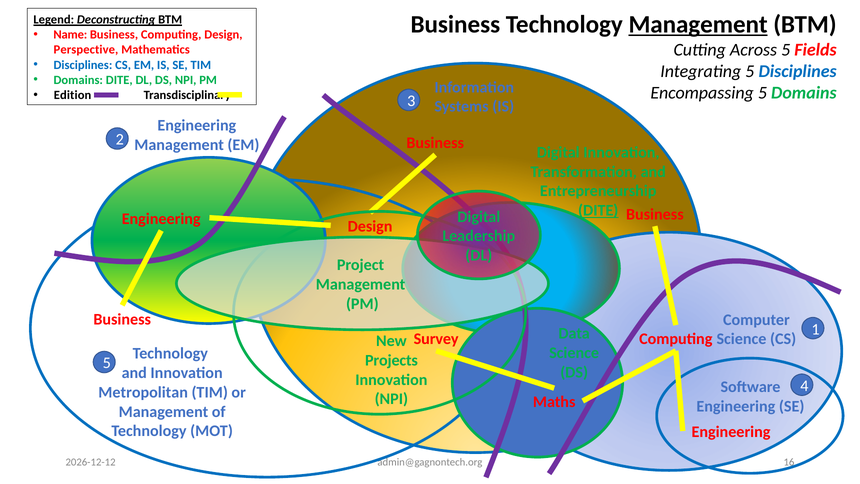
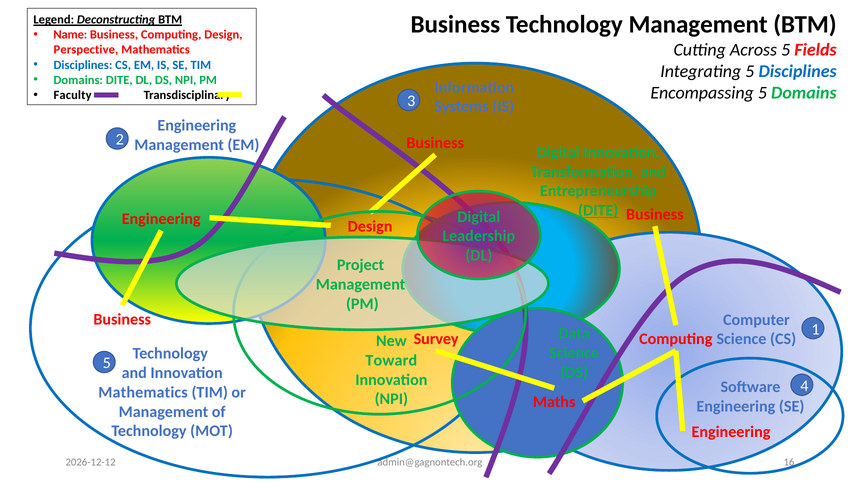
Management underline: present -> none (698, 24)
Edition: Edition -> Faculty (73, 95)
Projects: Projects -> Toward (391, 360)
Metropolitan: Metropolitan -> Mathematics (143, 392)
